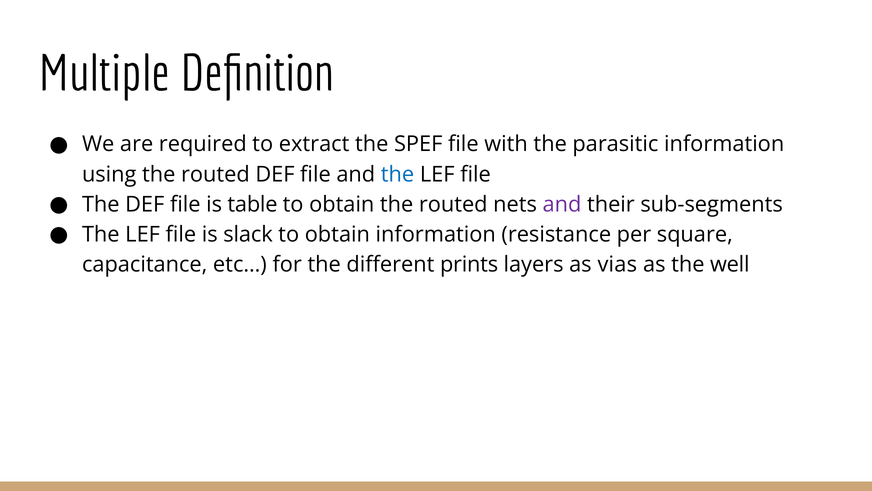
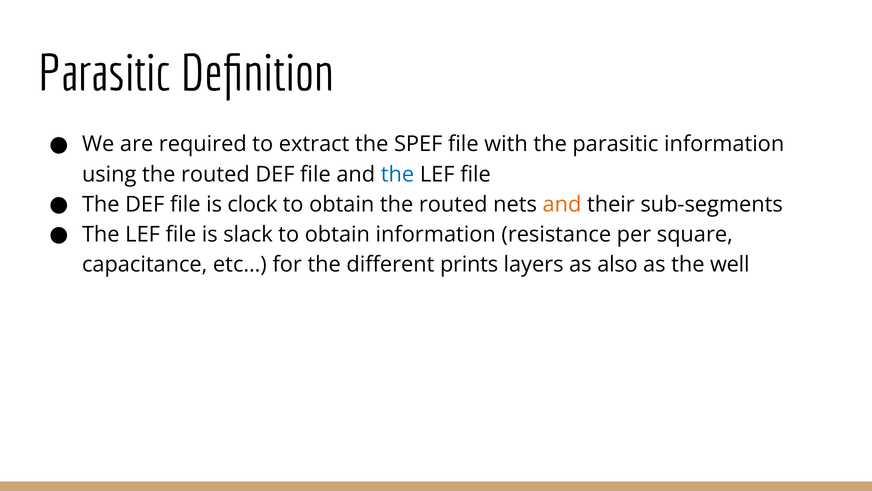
Multiple: Multiple -> Parasitic (105, 74)
table: table -> clock (252, 204)
and colour: purple -> orange (562, 204)
vias: vias -> also (617, 264)
